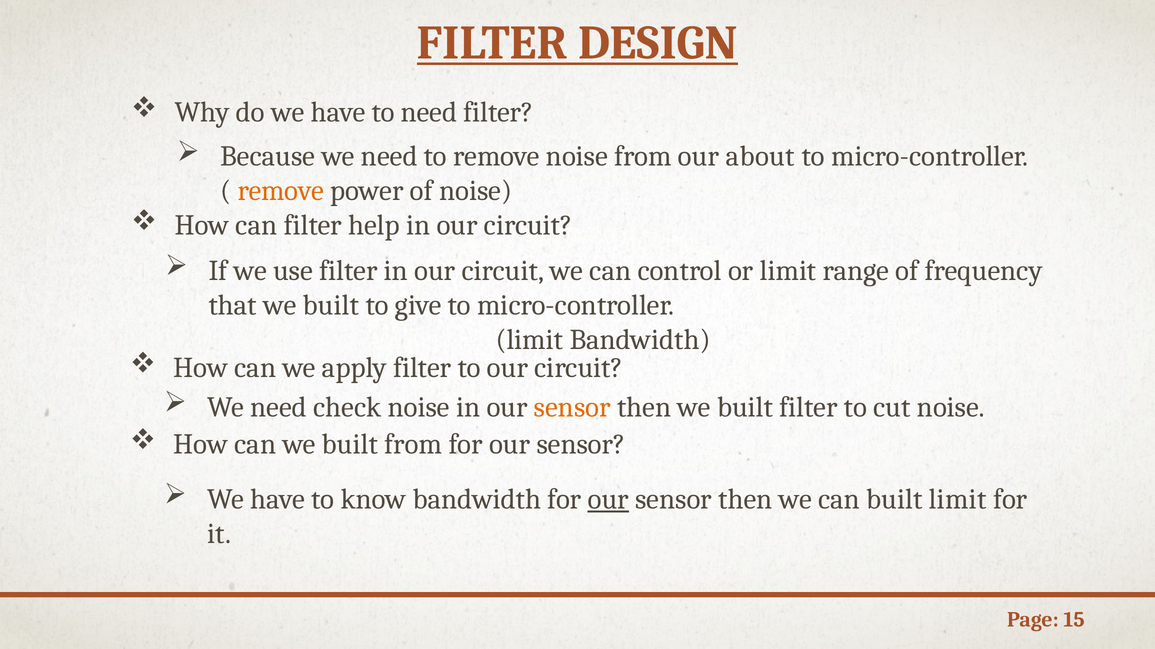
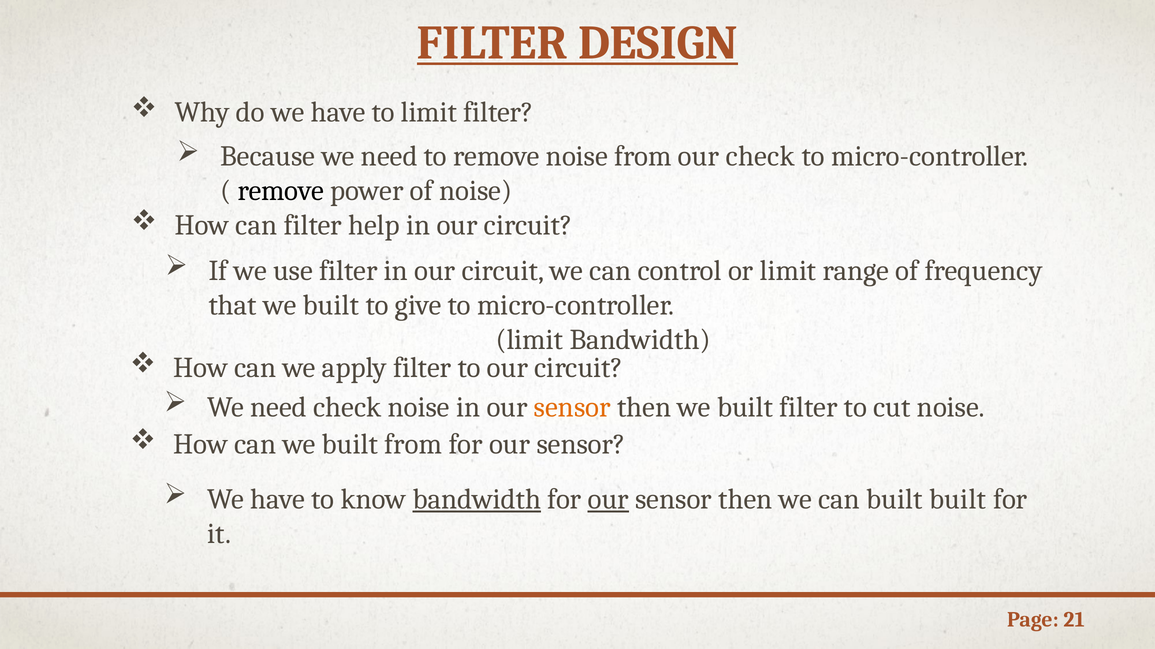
to need: need -> limit (429, 113)
our about: about -> check (760, 156)
remove colour: orange -> black (281, 191)
bandwidth underline: none -> present (477, 500)
built limit: limit -> built (958, 500)
15: 15 -> 21 (1074, 620)
